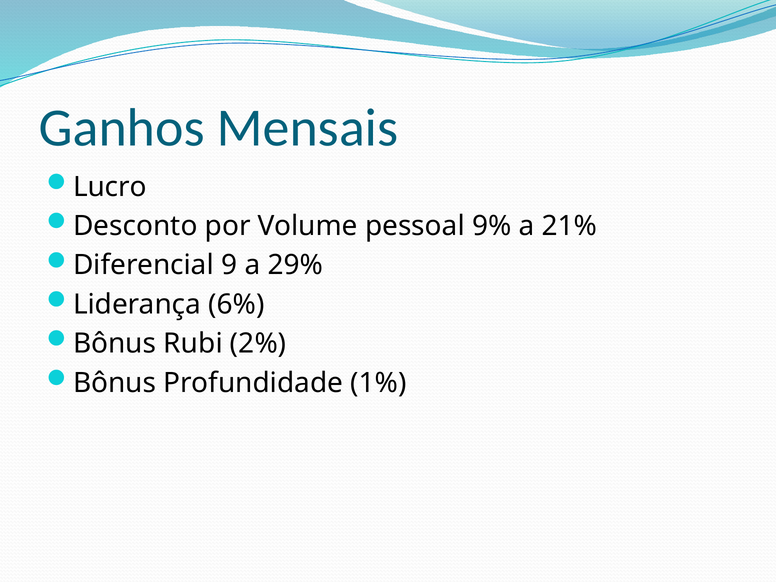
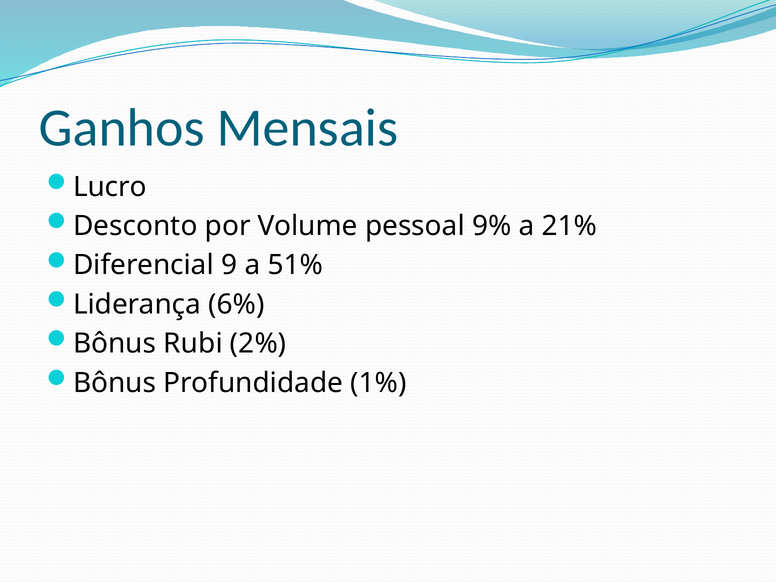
29%: 29% -> 51% (295, 265)
